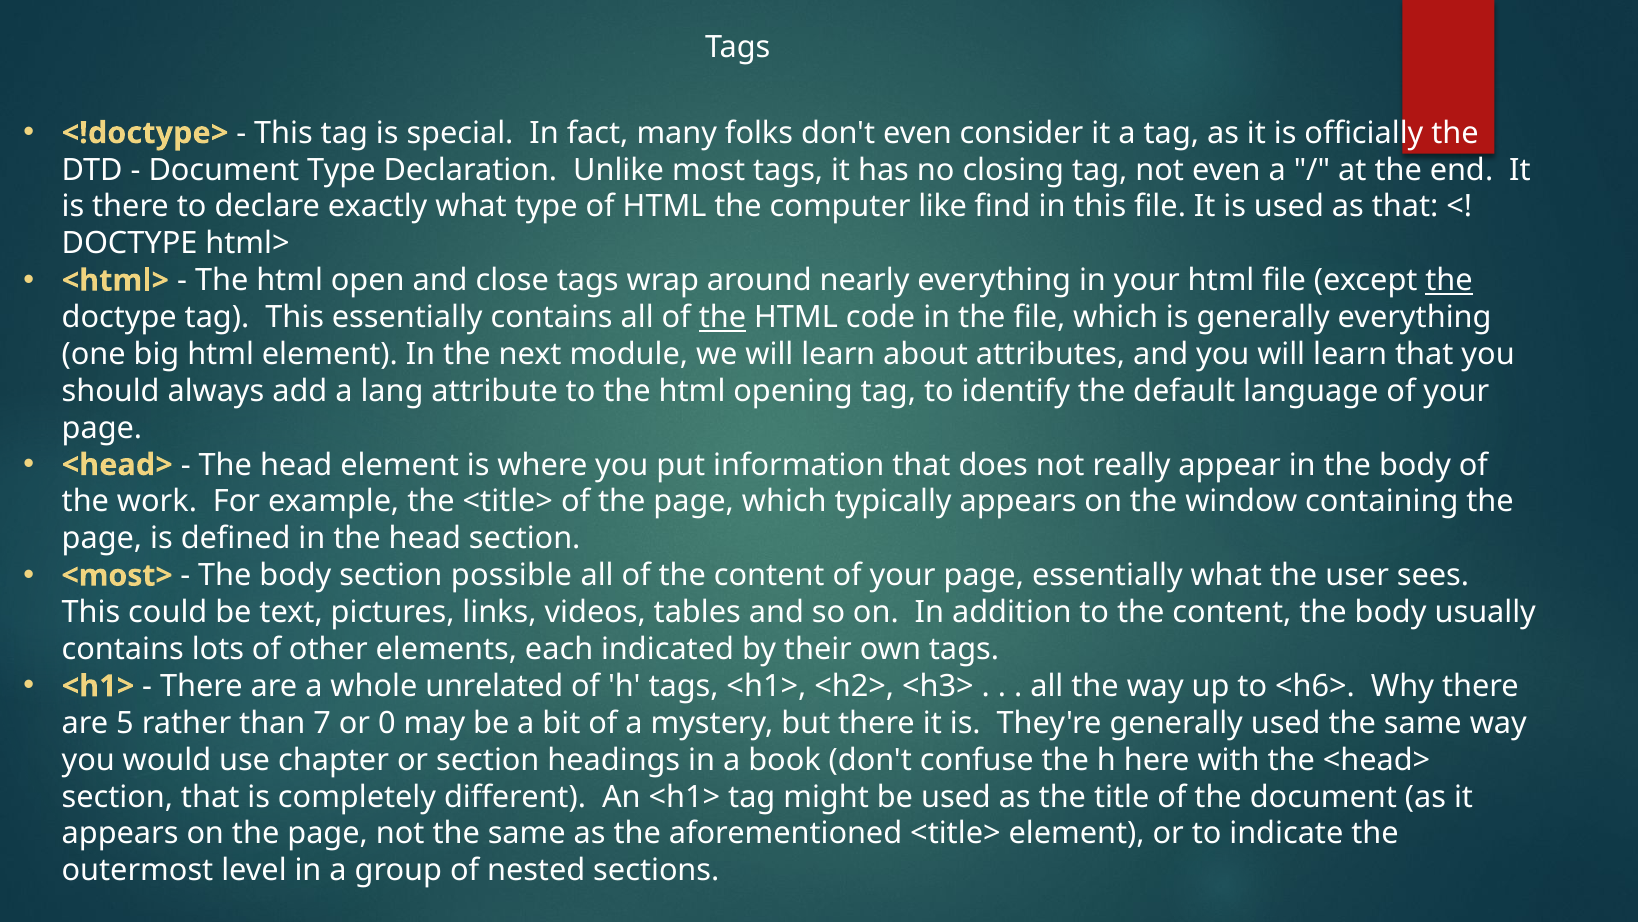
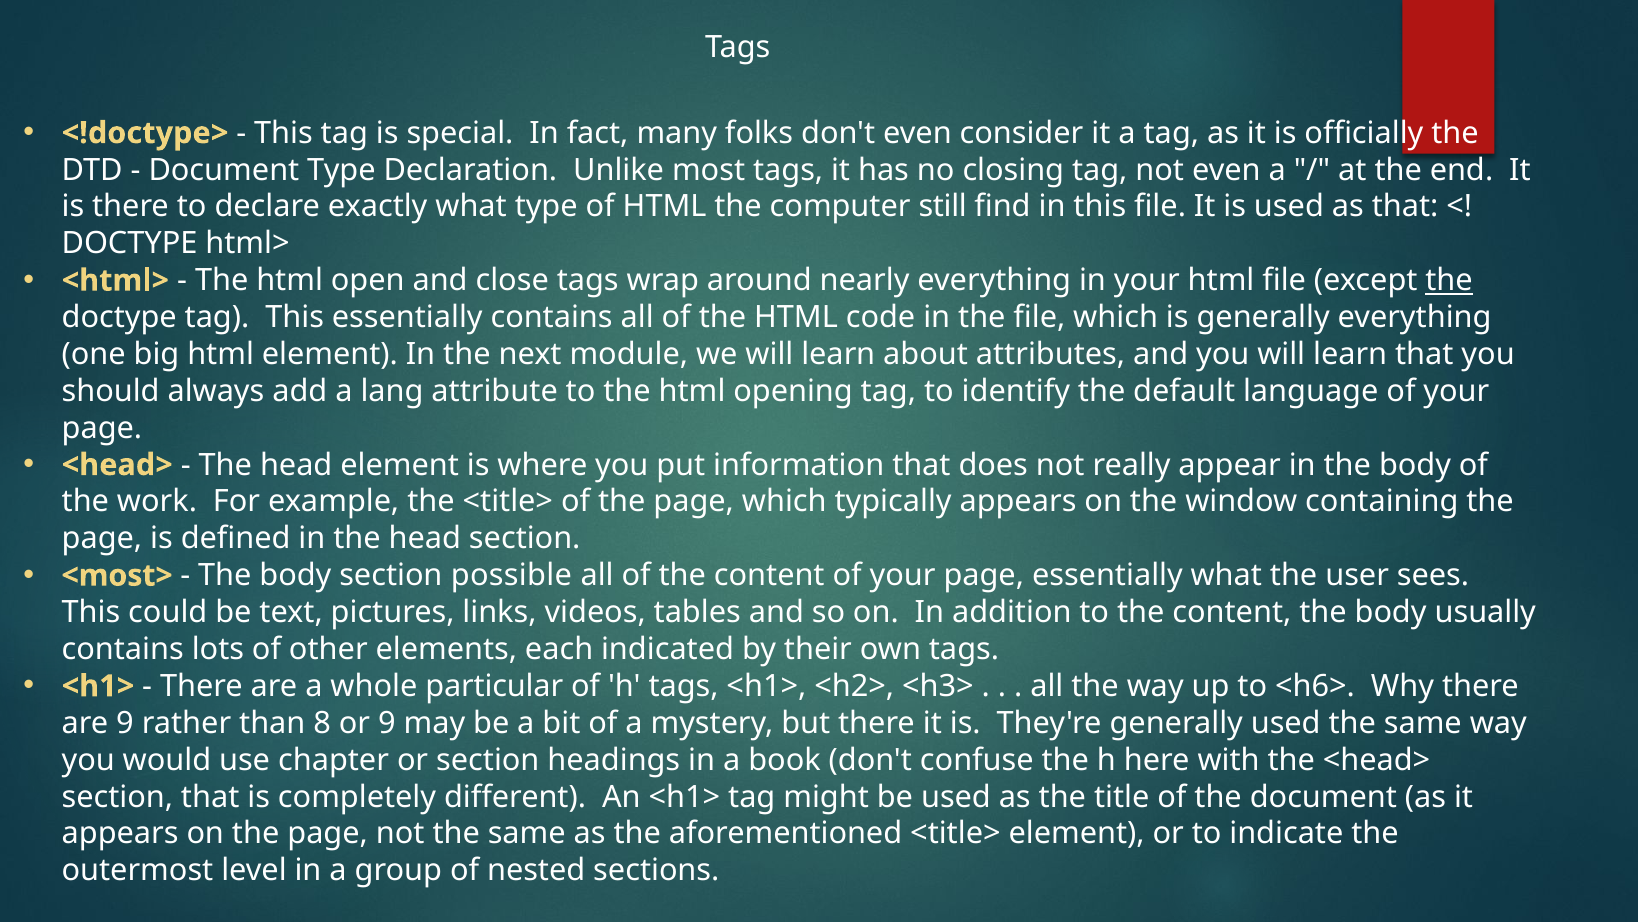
like: like -> still (943, 207)
the underline: present -> none (723, 317)
unrelated: unrelated -> particular (494, 686)
are 5: 5 -> 9 (125, 723)
7: 7 -> 8 (322, 723)
or 0: 0 -> 9 (387, 723)
